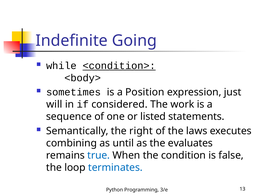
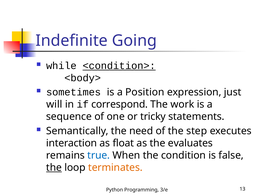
considered: considered -> correspond (120, 104)
listed: listed -> tricky (153, 116)
right: right -> need (141, 131)
laws: laws -> step (197, 131)
combining: combining -> interaction (72, 143)
until: until -> float (123, 143)
the underline: none -> present (54, 167)
terminates colour: blue -> orange (115, 167)
